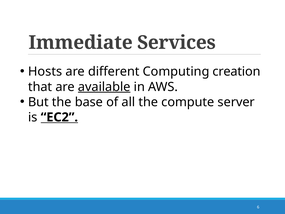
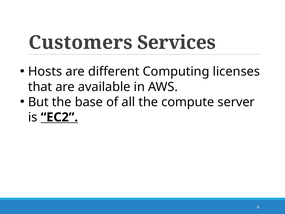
Immediate: Immediate -> Customers (80, 43)
creation: creation -> licenses (236, 72)
available underline: present -> none (104, 87)
